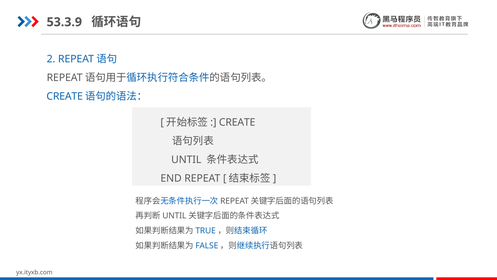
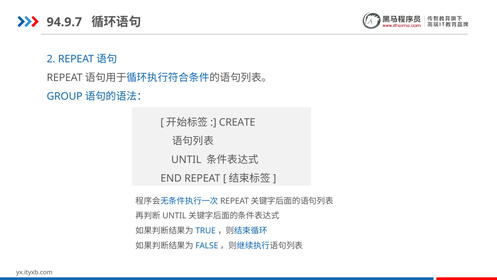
53.3.9: 53.3.9 -> 94.9.7 (64, 22)
CREATE: CREATE -> GROUP (65, 96)
